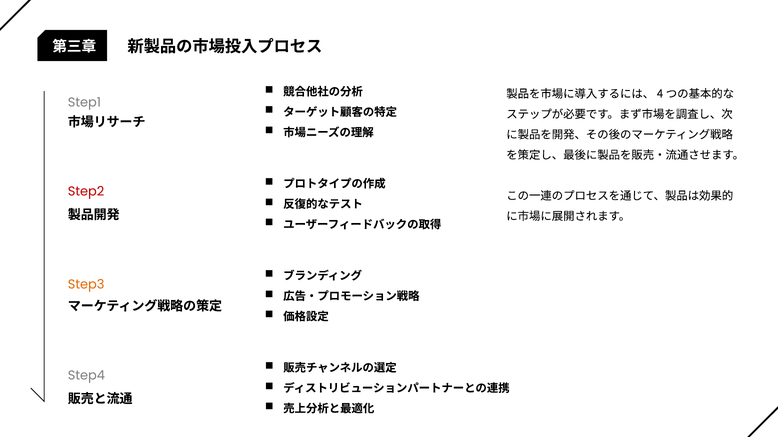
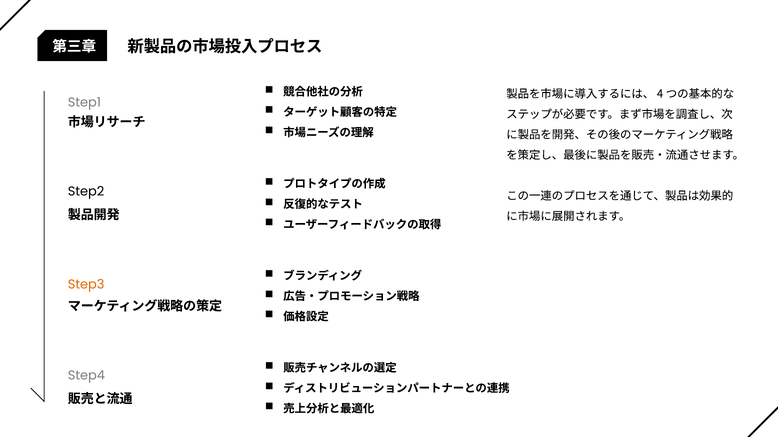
Step2 colour: red -> black (86, 192)
